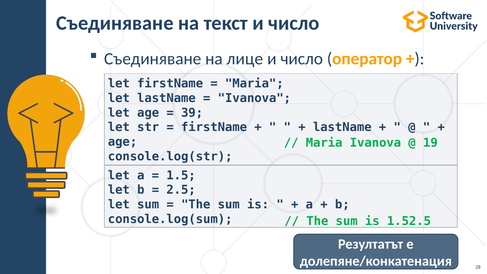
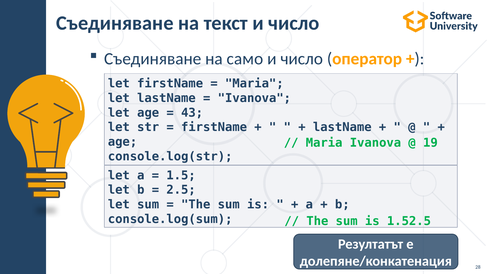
лице: лице -> само (245, 59)
39: 39 -> 43 (192, 113)
